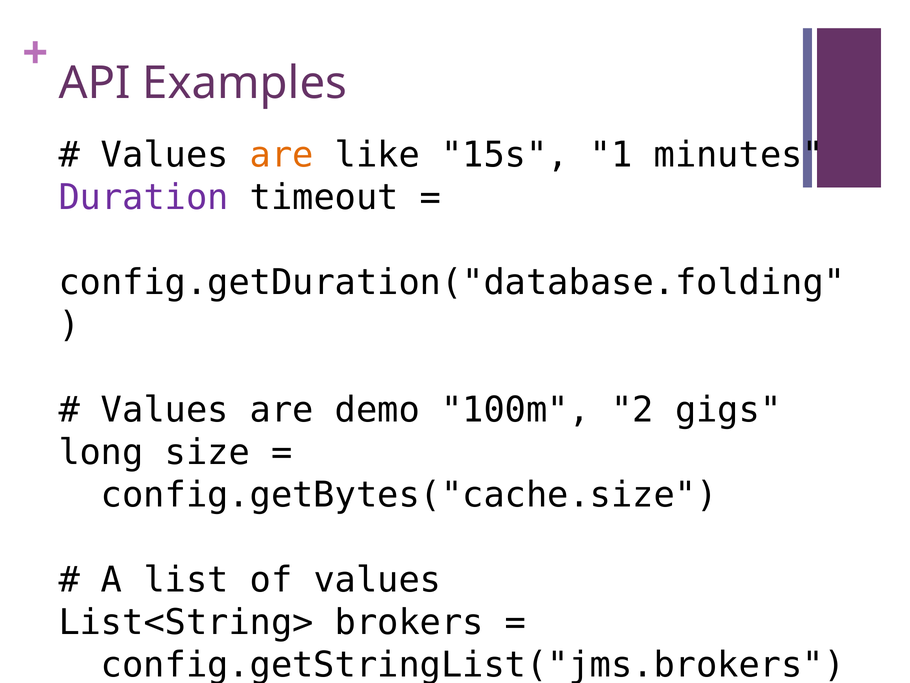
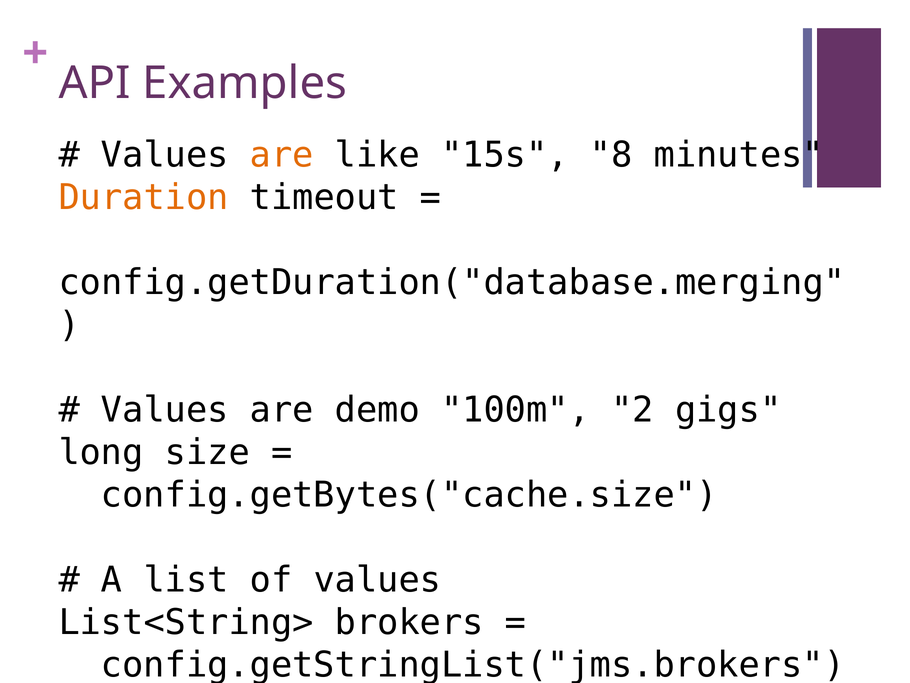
1: 1 -> 8 (611, 155)
Duration colour: purple -> orange (144, 197)
config.getDuration("database.folding: config.getDuration("database.folding -> config.getDuration("database.merging (452, 282)
